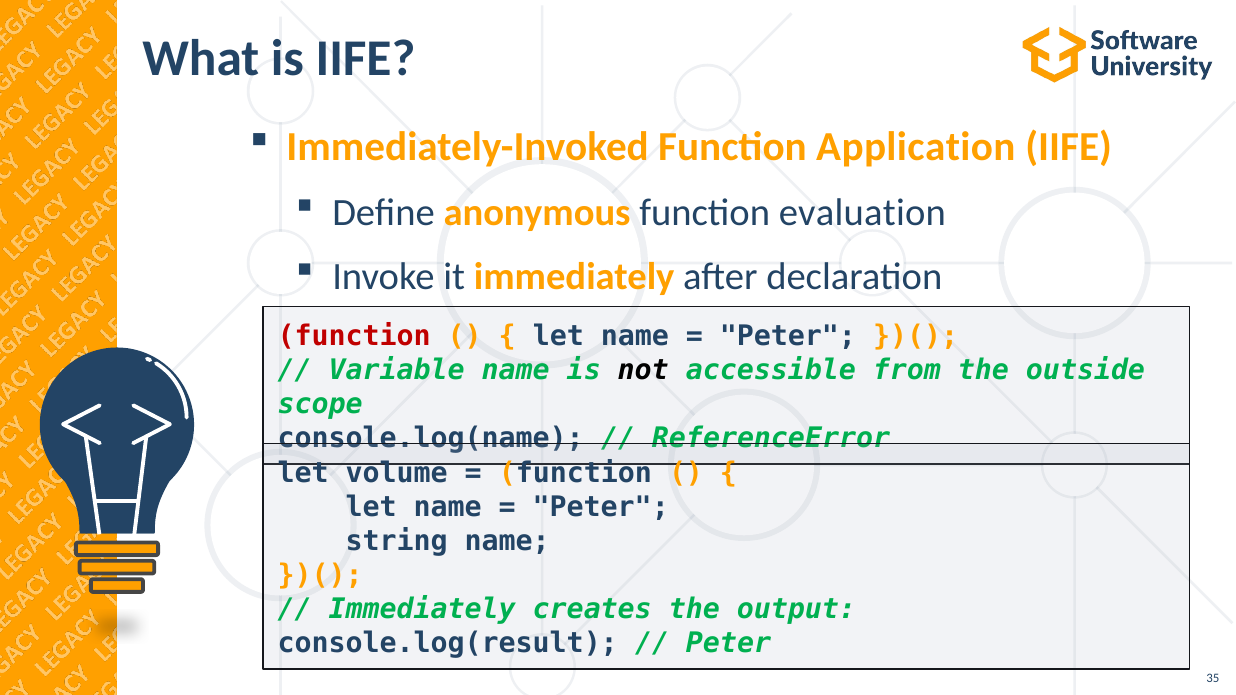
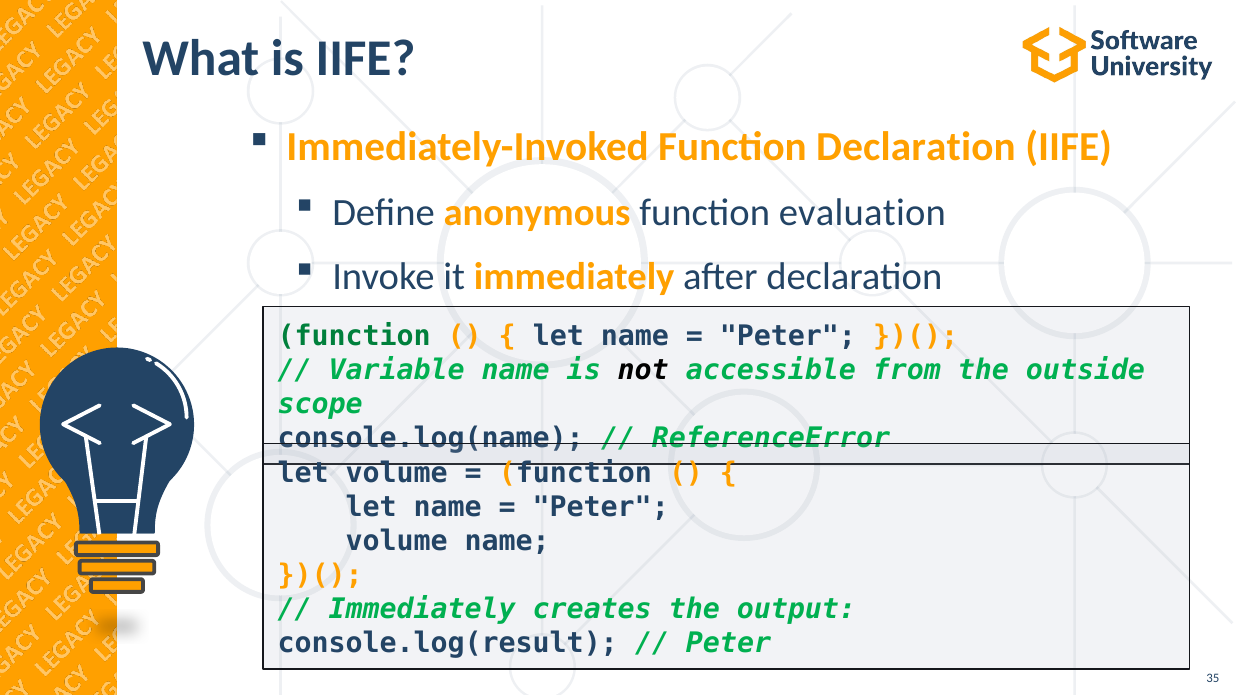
Function Application: Application -> Declaration (916, 147)
function colour: red -> green (354, 336)
string: string -> volume (397, 541)
